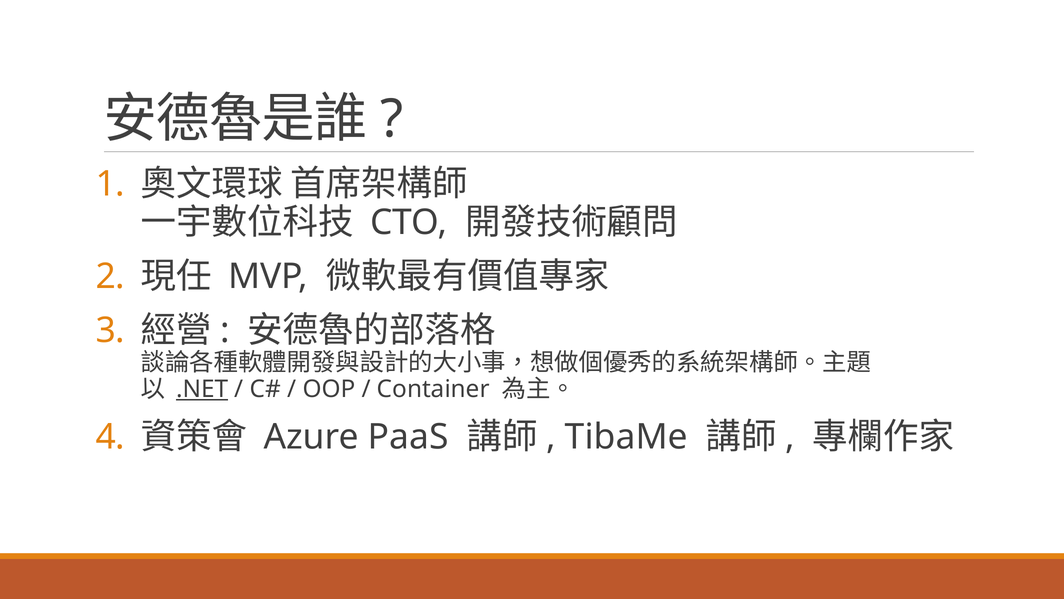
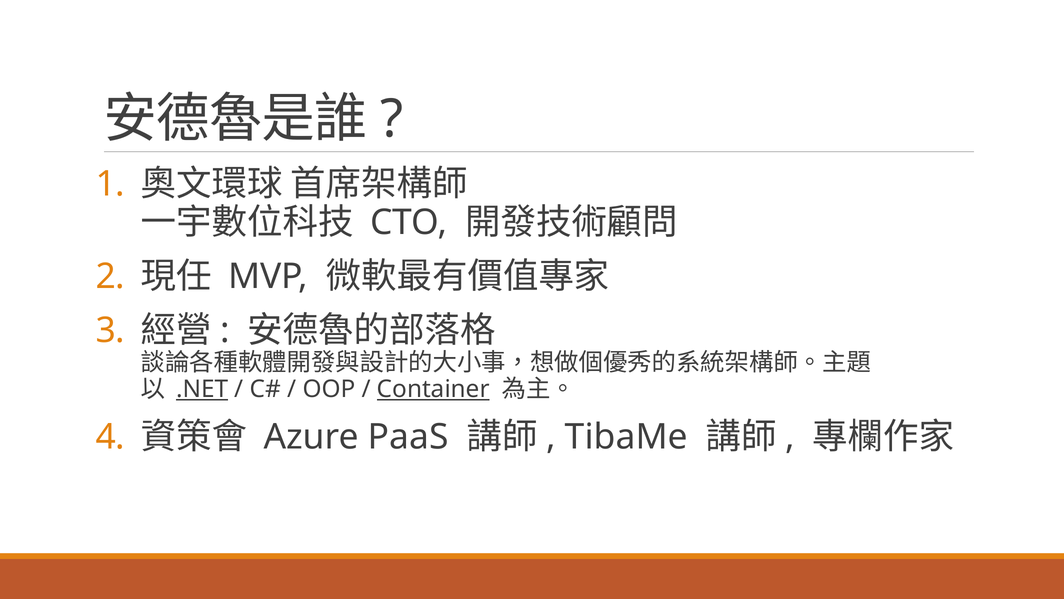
Container underline: none -> present (433, 389)
